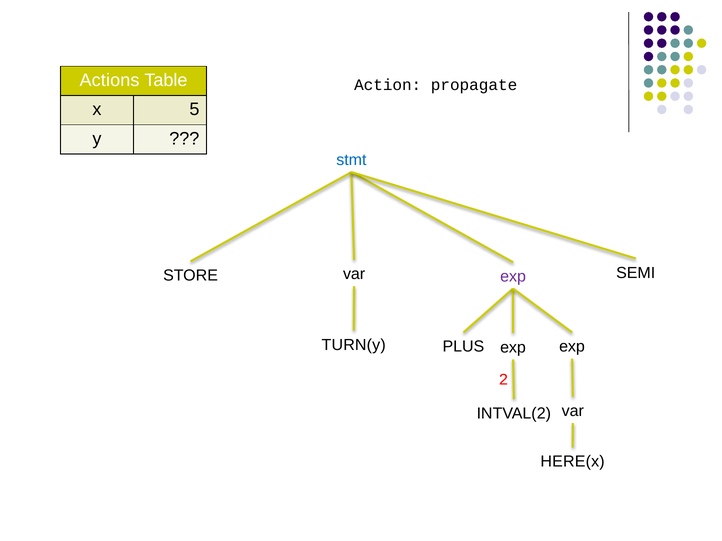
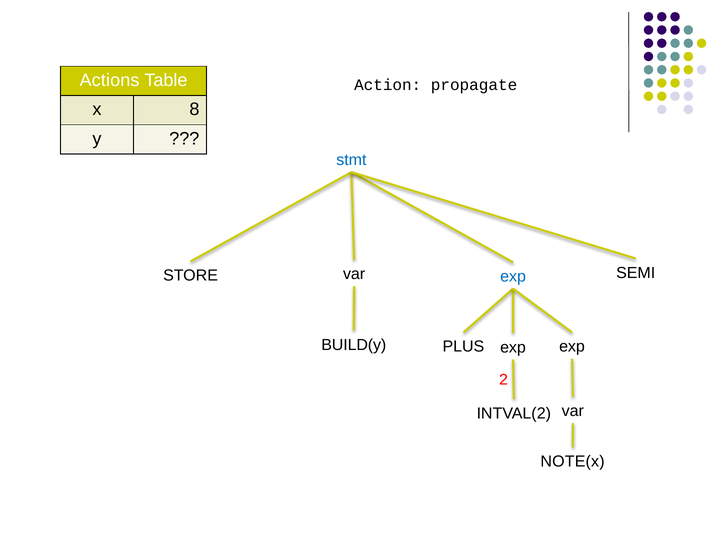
5: 5 -> 8 (194, 110)
exp colour: purple -> blue (513, 277)
TURN(y: TURN(y -> BUILD(y (354, 345)
HERE(x: HERE(x -> NOTE(x (573, 462)
